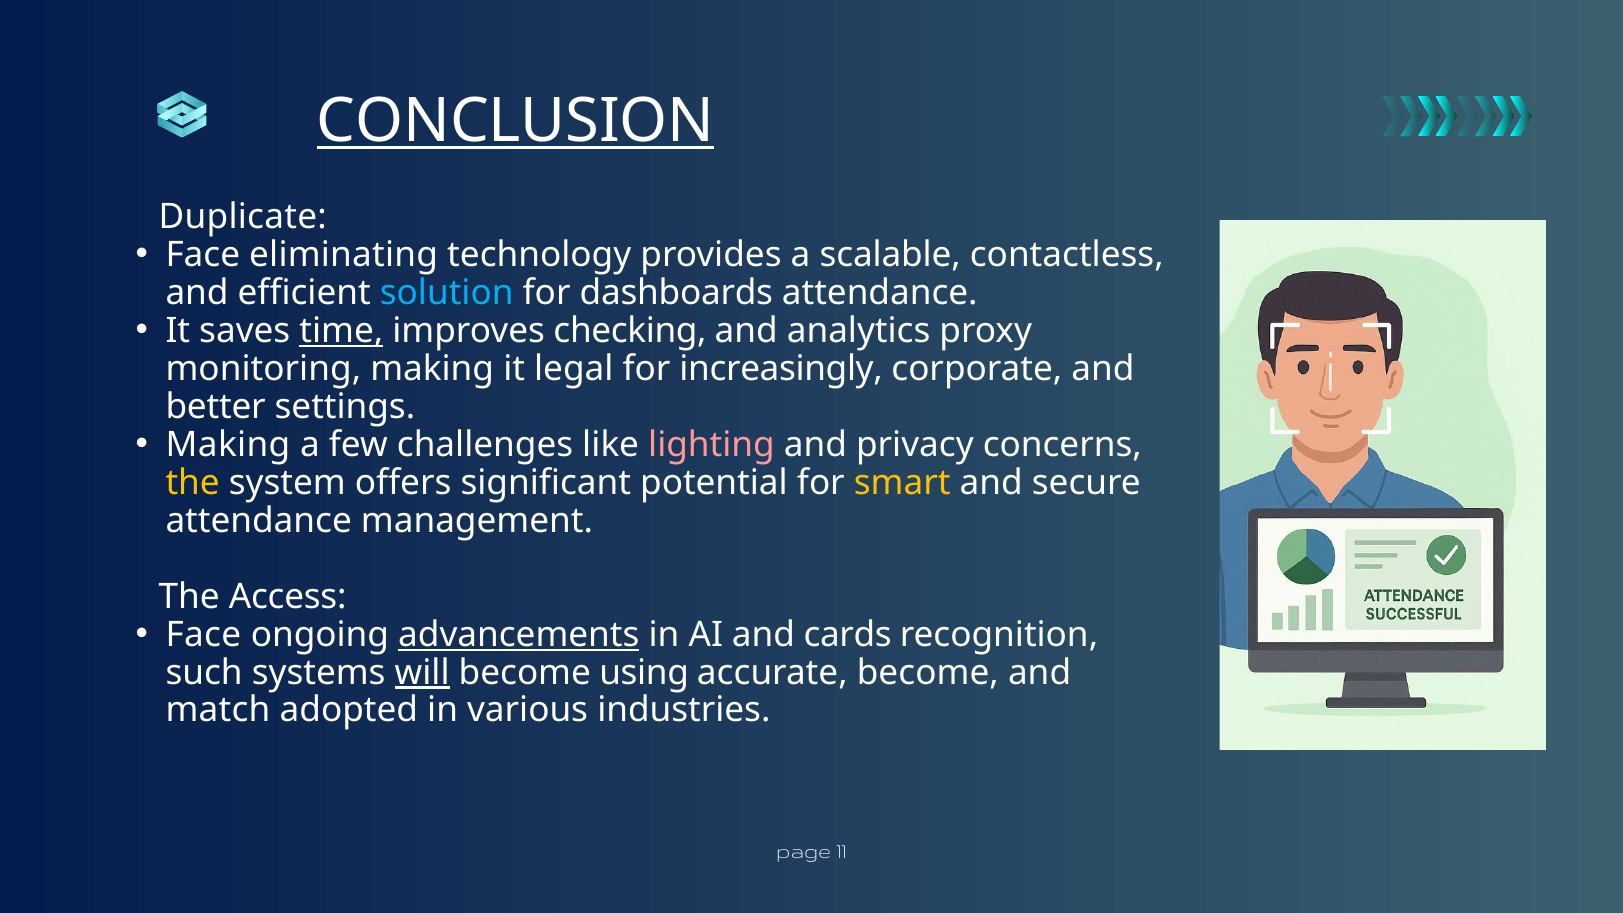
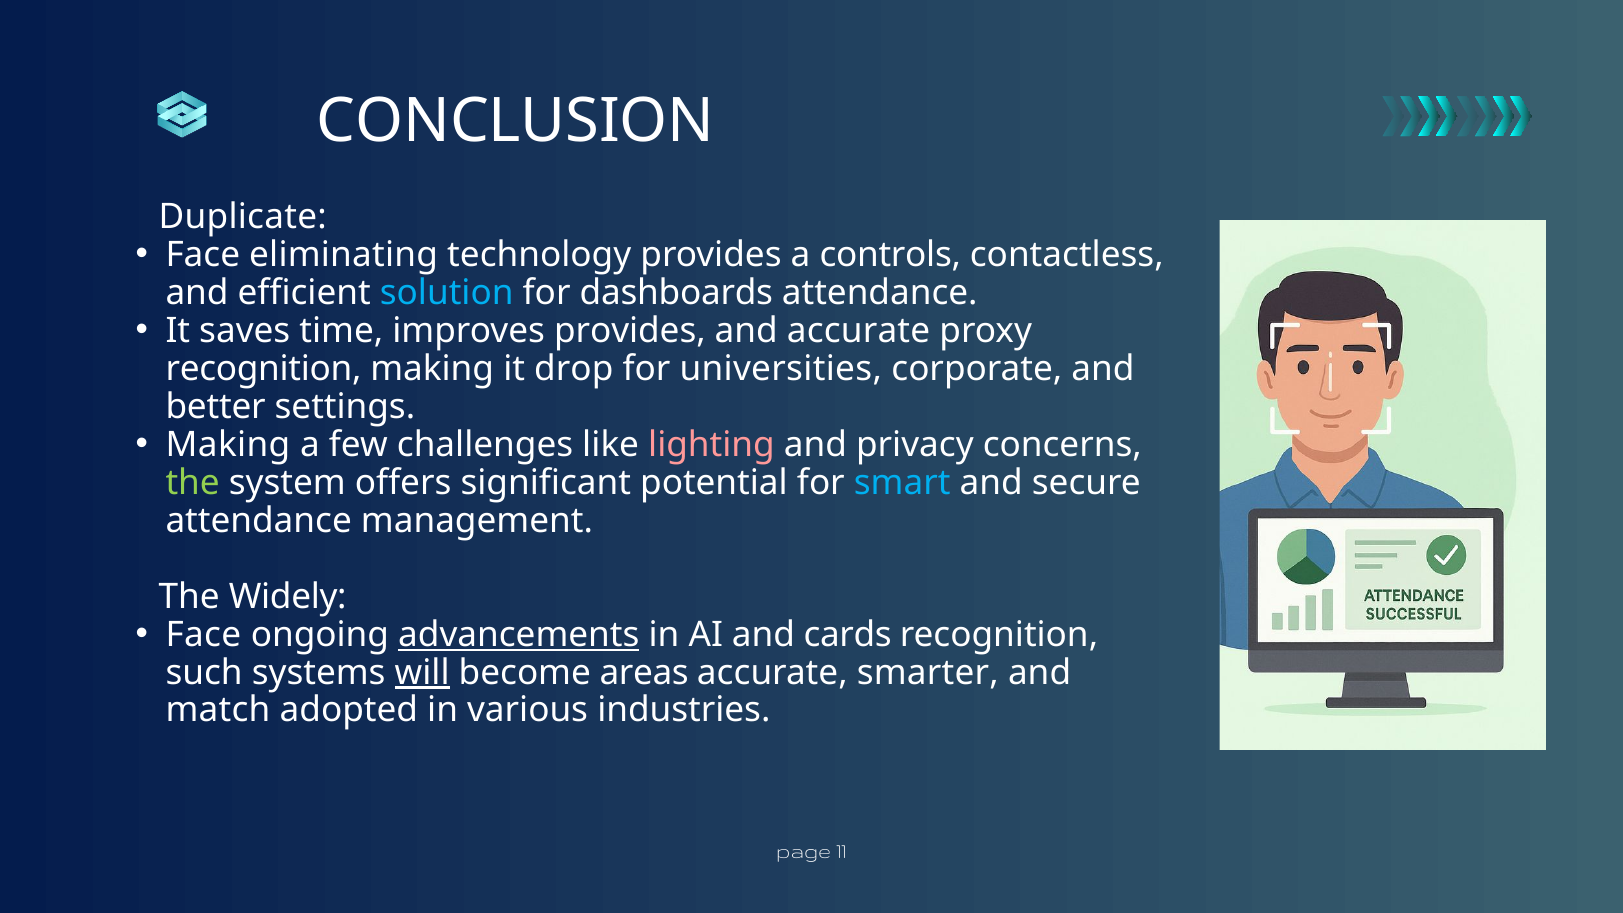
CONCLUSION underline: present -> none (516, 121)
scalable: scalable -> controls (890, 255)
time underline: present -> none (341, 331)
improves checking: checking -> provides (630, 331)
and analytics: analytics -> accurate (859, 331)
monitoring: monitoring -> recognition (264, 369)
legal: legal -> drop (574, 369)
increasingly: increasingly -> universities (781, 369)
the colour: yellow -> light green (193, 483)
smart colour: yellow -> light blue (902, 483)
Access: Access -> Widely (288, 597)
using: using -> areas (644, 672)
accurate become: become -> smarter (928, 672)
